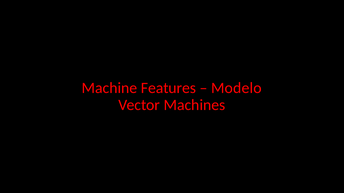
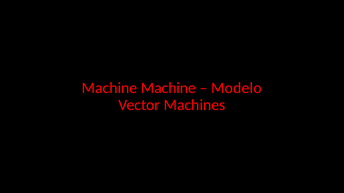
Machine Features: Features -> Machine (168, 88)
